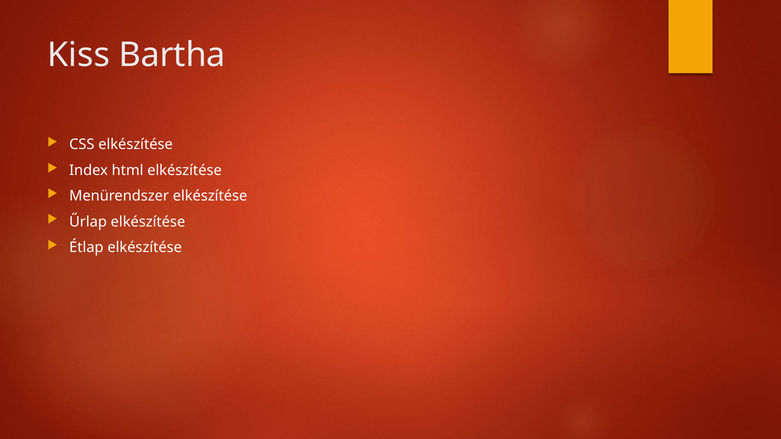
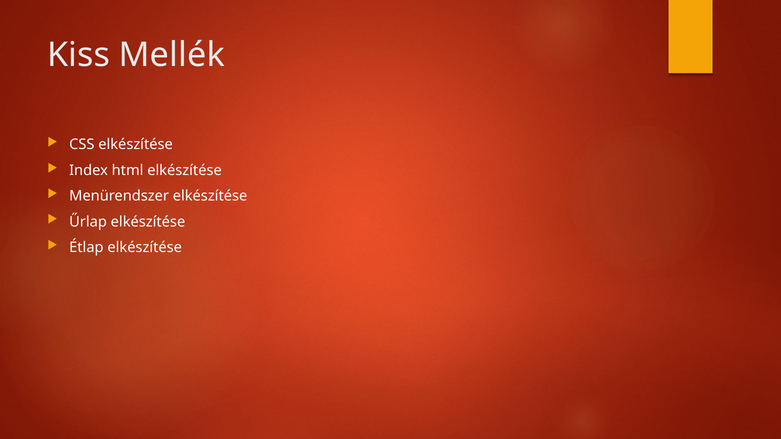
Bartha: Bartha -> Mellék (172, 55)
